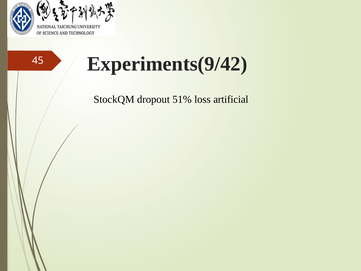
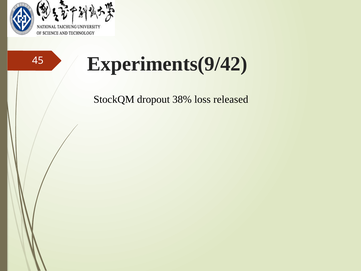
51%: 51% -> 38% (182, 99)
artificial: artificial -> released (231, 99)
